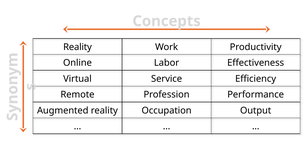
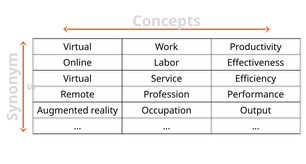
Reality: Reality -> Virtual (77, 47)
